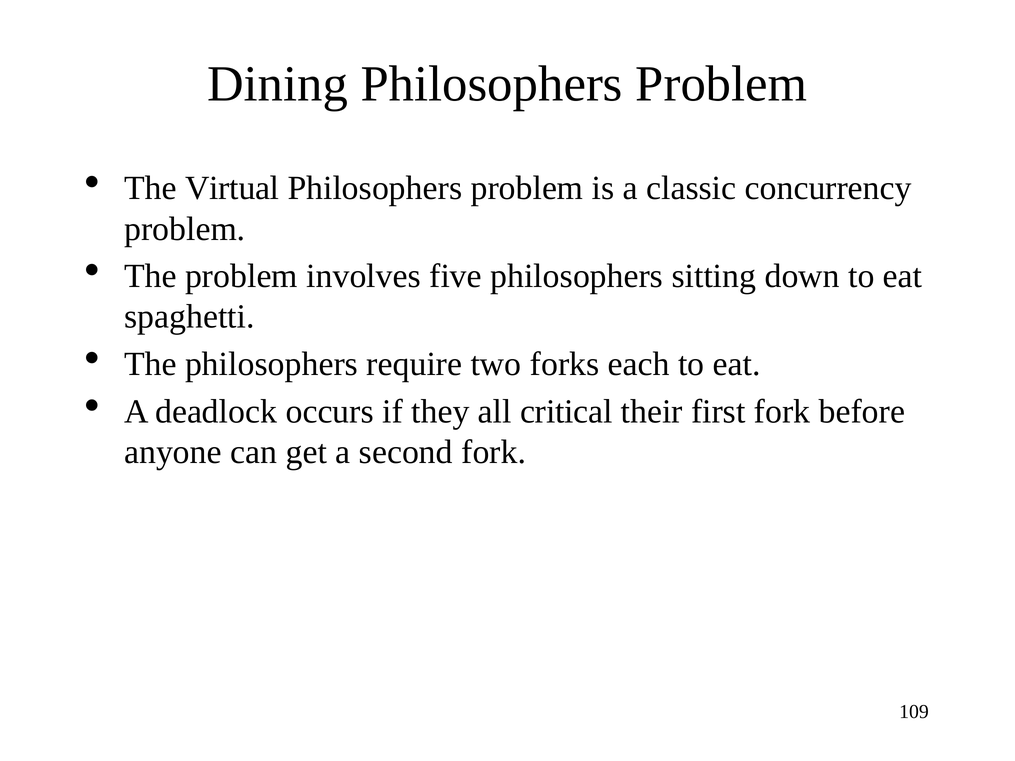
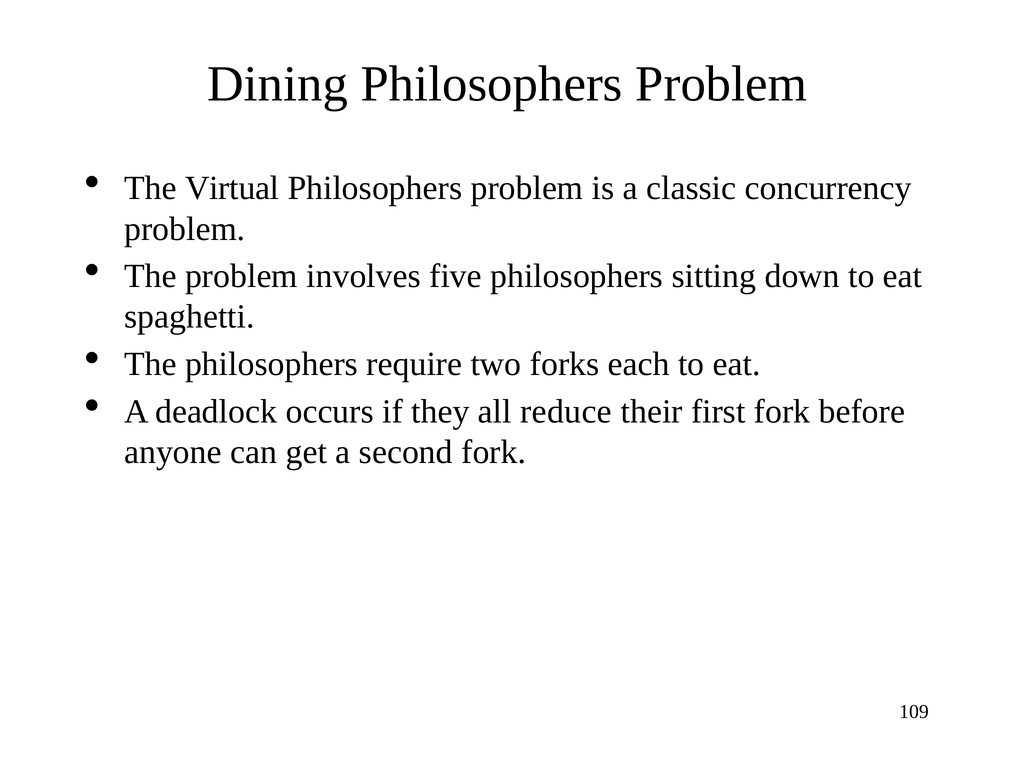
critical: critical -> reduce (566, 412)
